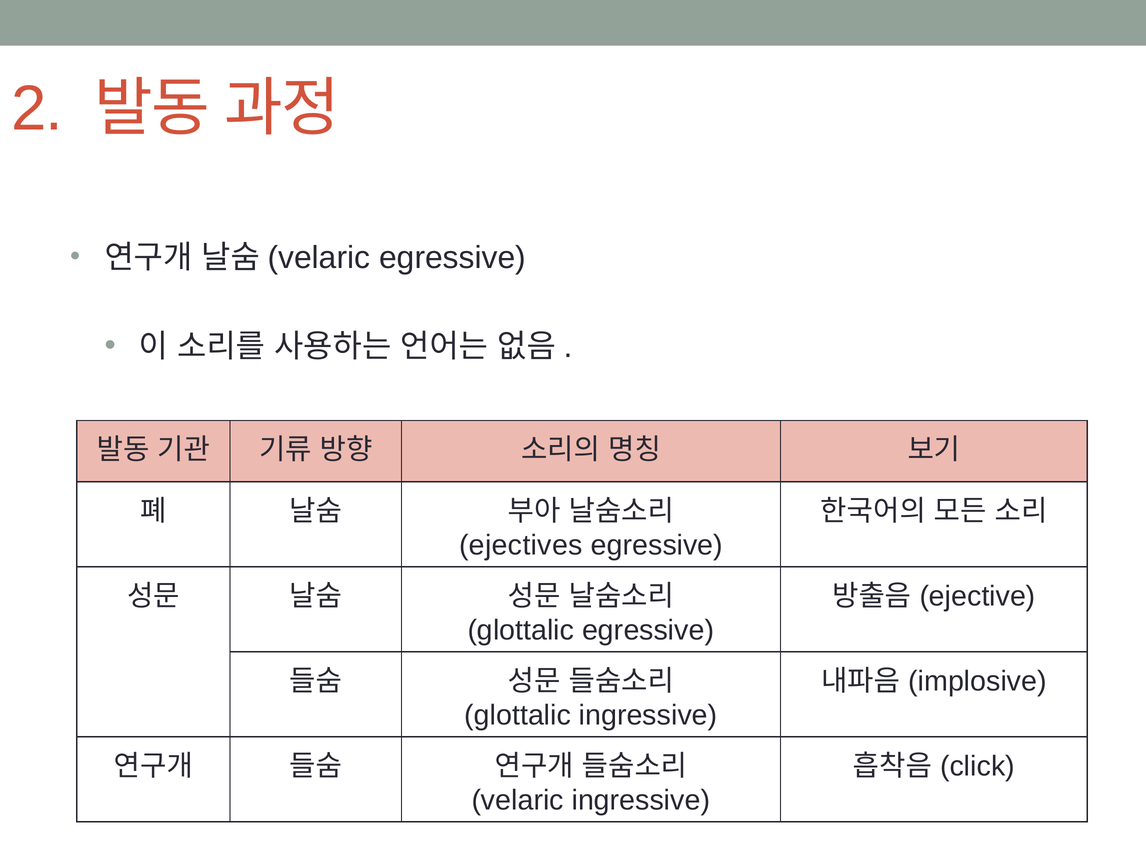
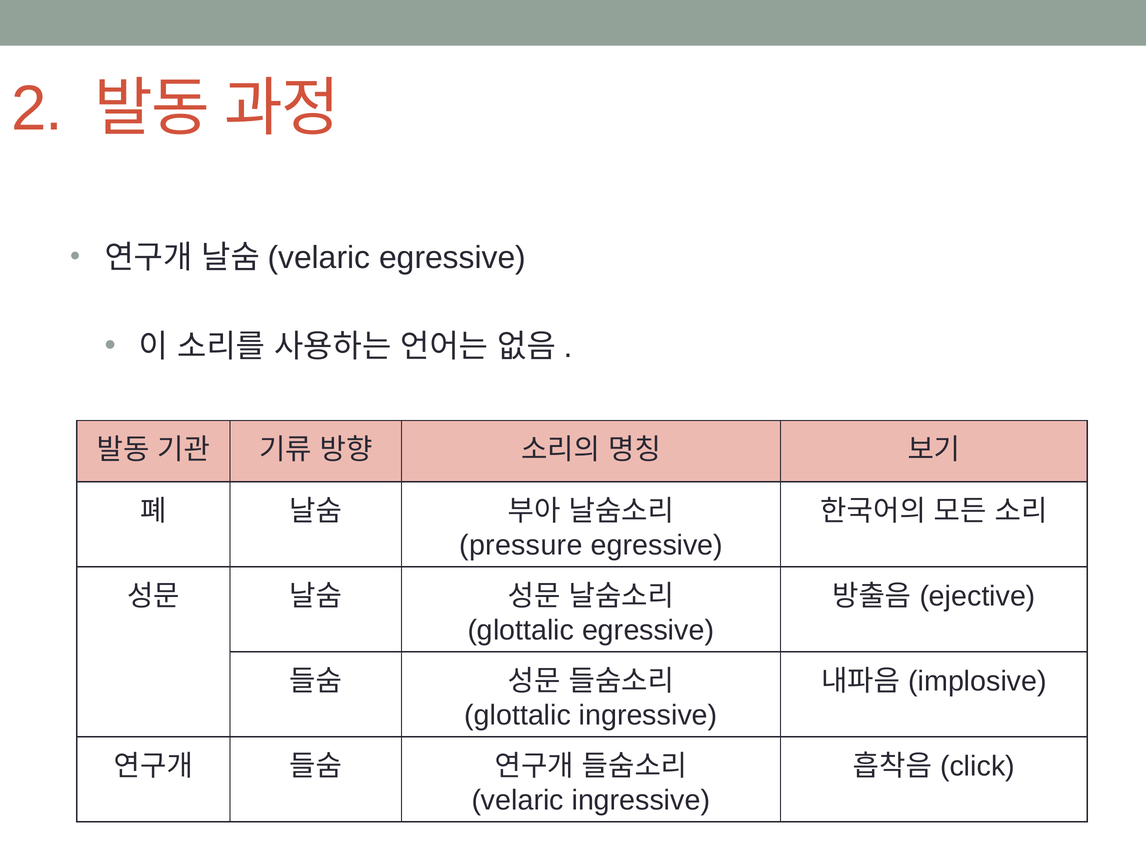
ejectives: ejectives -> pressure (521, 546)
